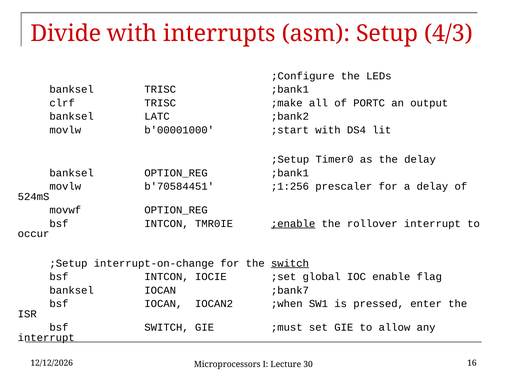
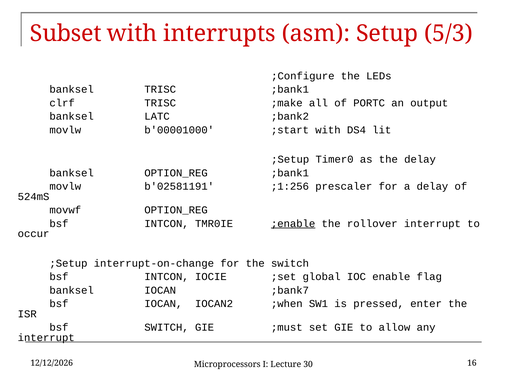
Divide: Divide -> Subset (66, 34)
4/3: 4/3 -> 5/3 (449, 34)
b'70584451: b'70584451 -> b'02581191 (179, 187)
switch underline: present -> none (290, 263)
